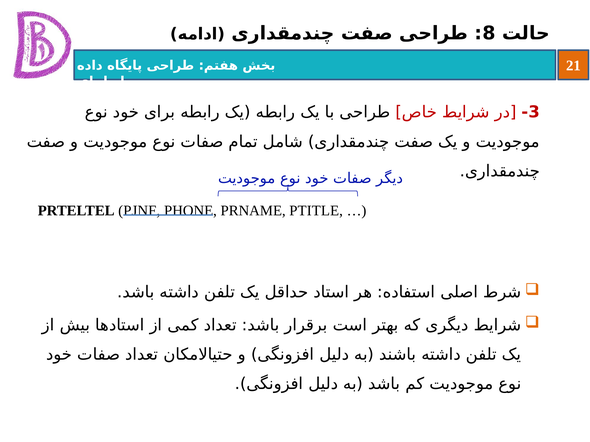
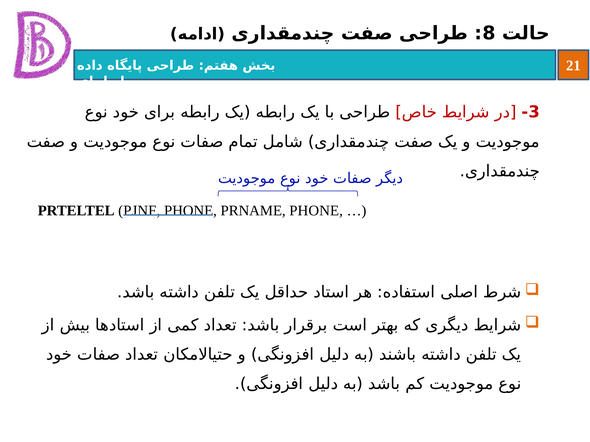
PRNAME PTITLE: PTITLE -> PHONE (316, 211)
